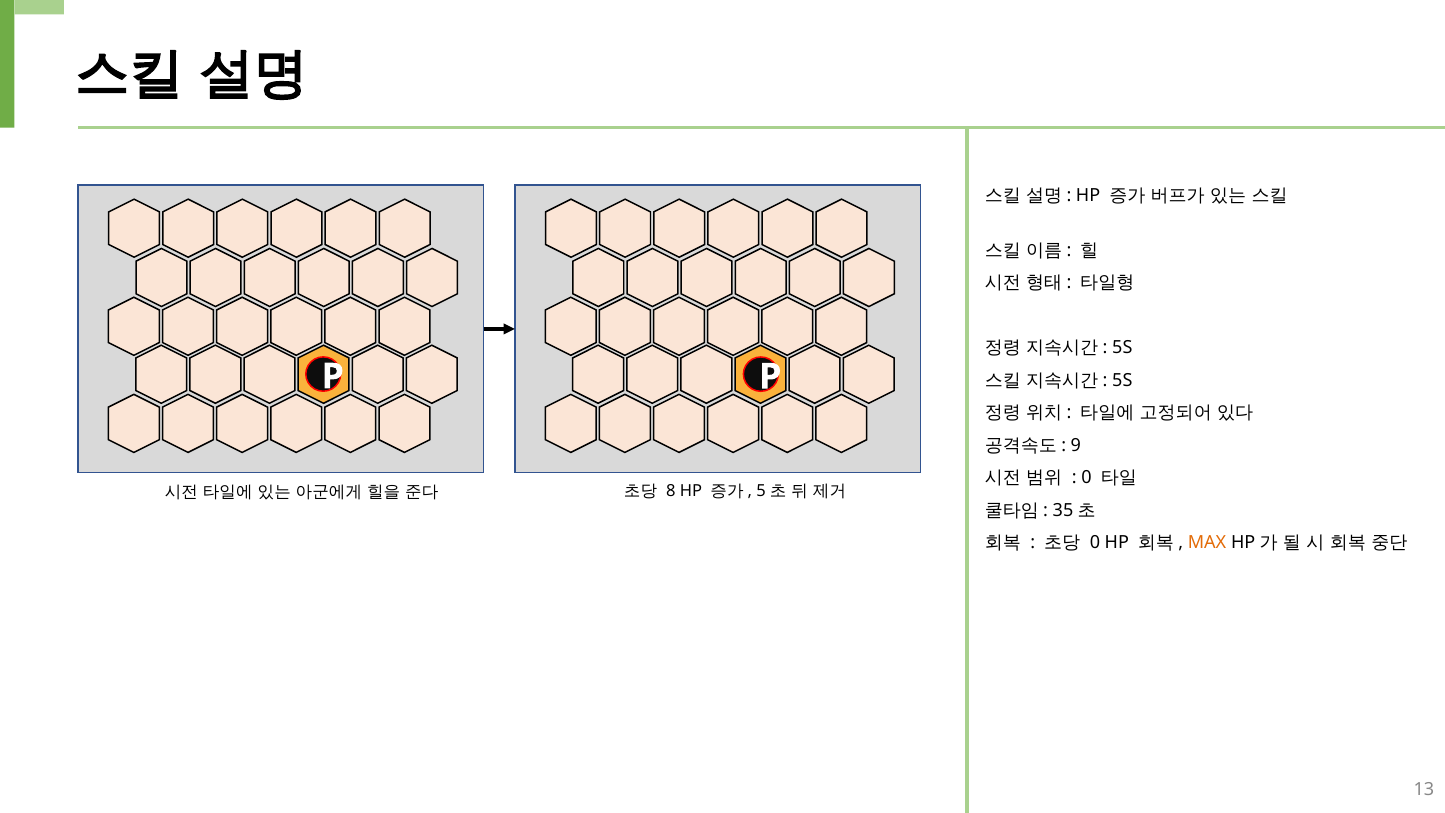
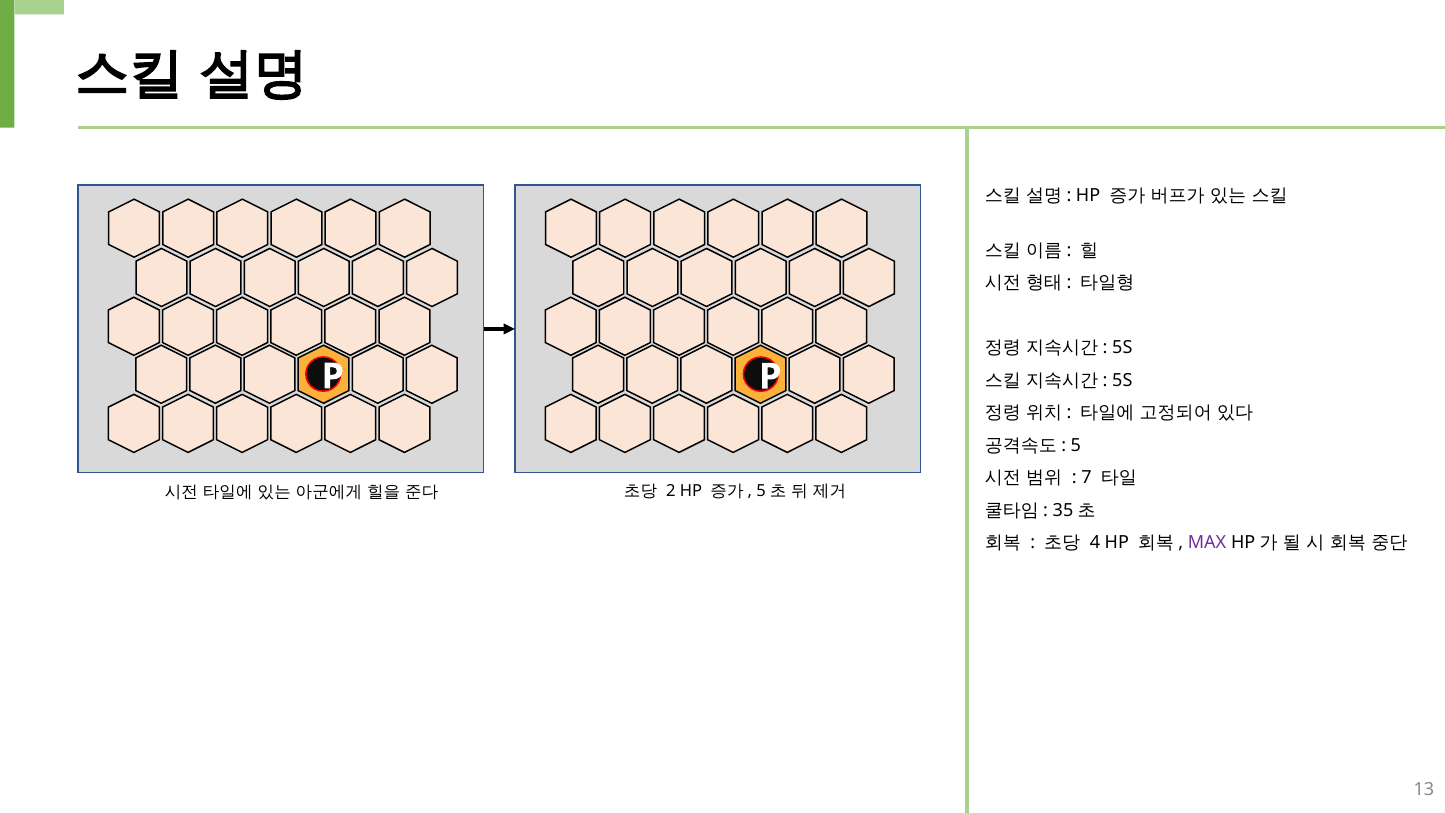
9: 9 -> 5 (1076, 445)
0: 0 -> 7 (1087, 478)
8: 8 -> 2 (671, 491)
0: 0 -> 4 (1095, 543)
MAX colour: orange -> purple (1207, 543)
